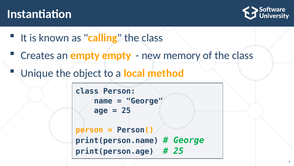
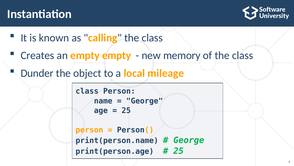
Unique: Unique -> Dunder (37, 73)
method: method -> mileage (166, 73)
